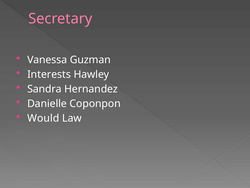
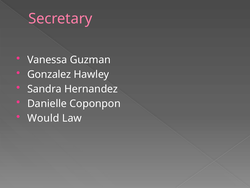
Interests: Interests -> Gonzalez (49, 74)
